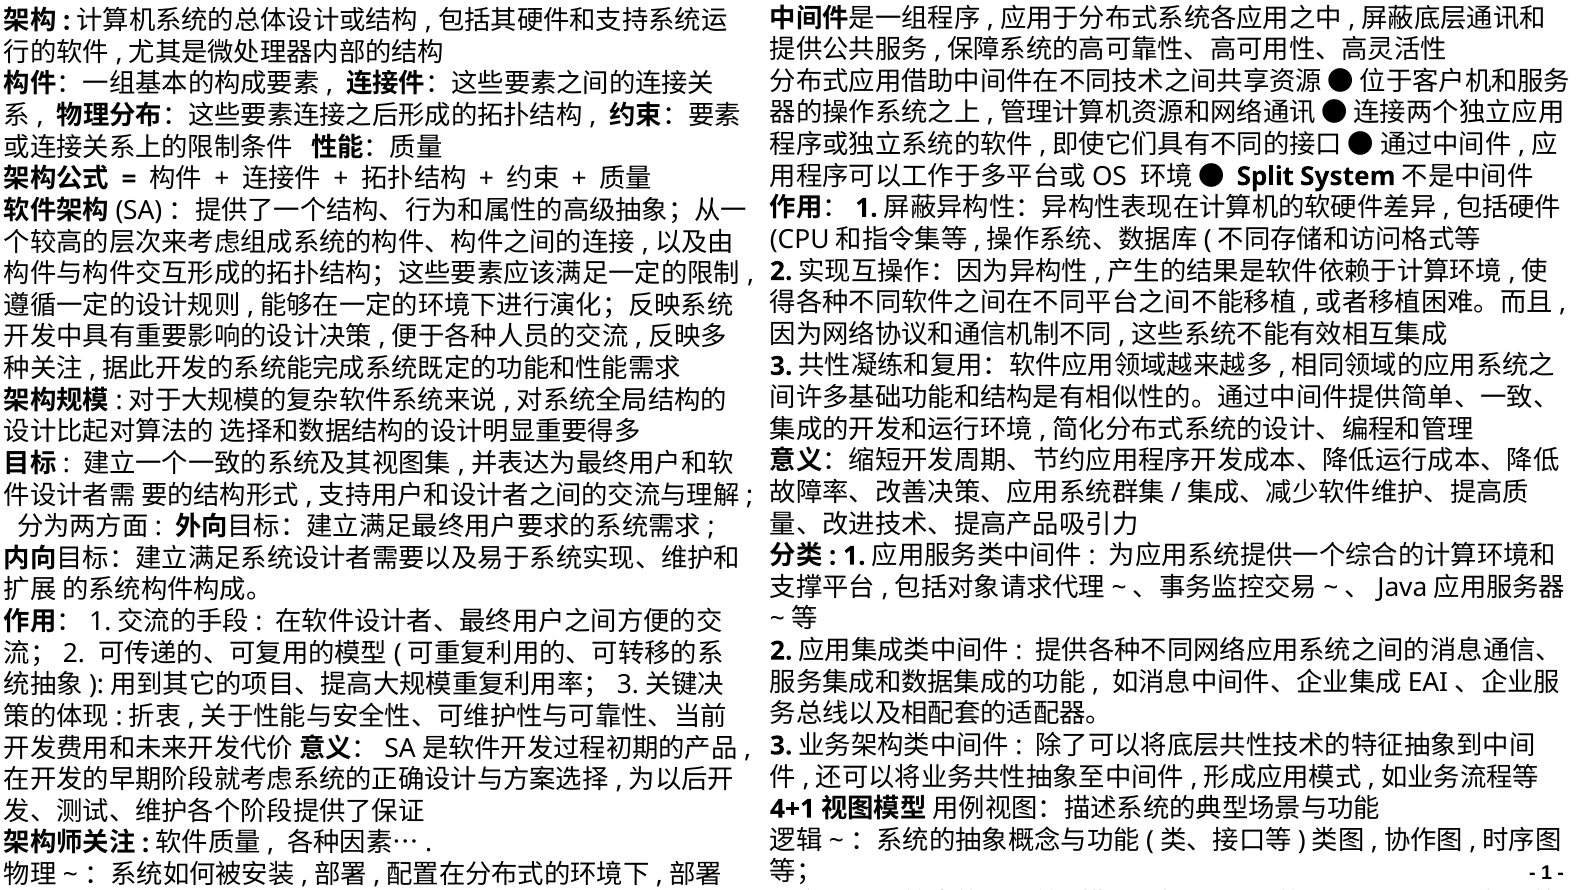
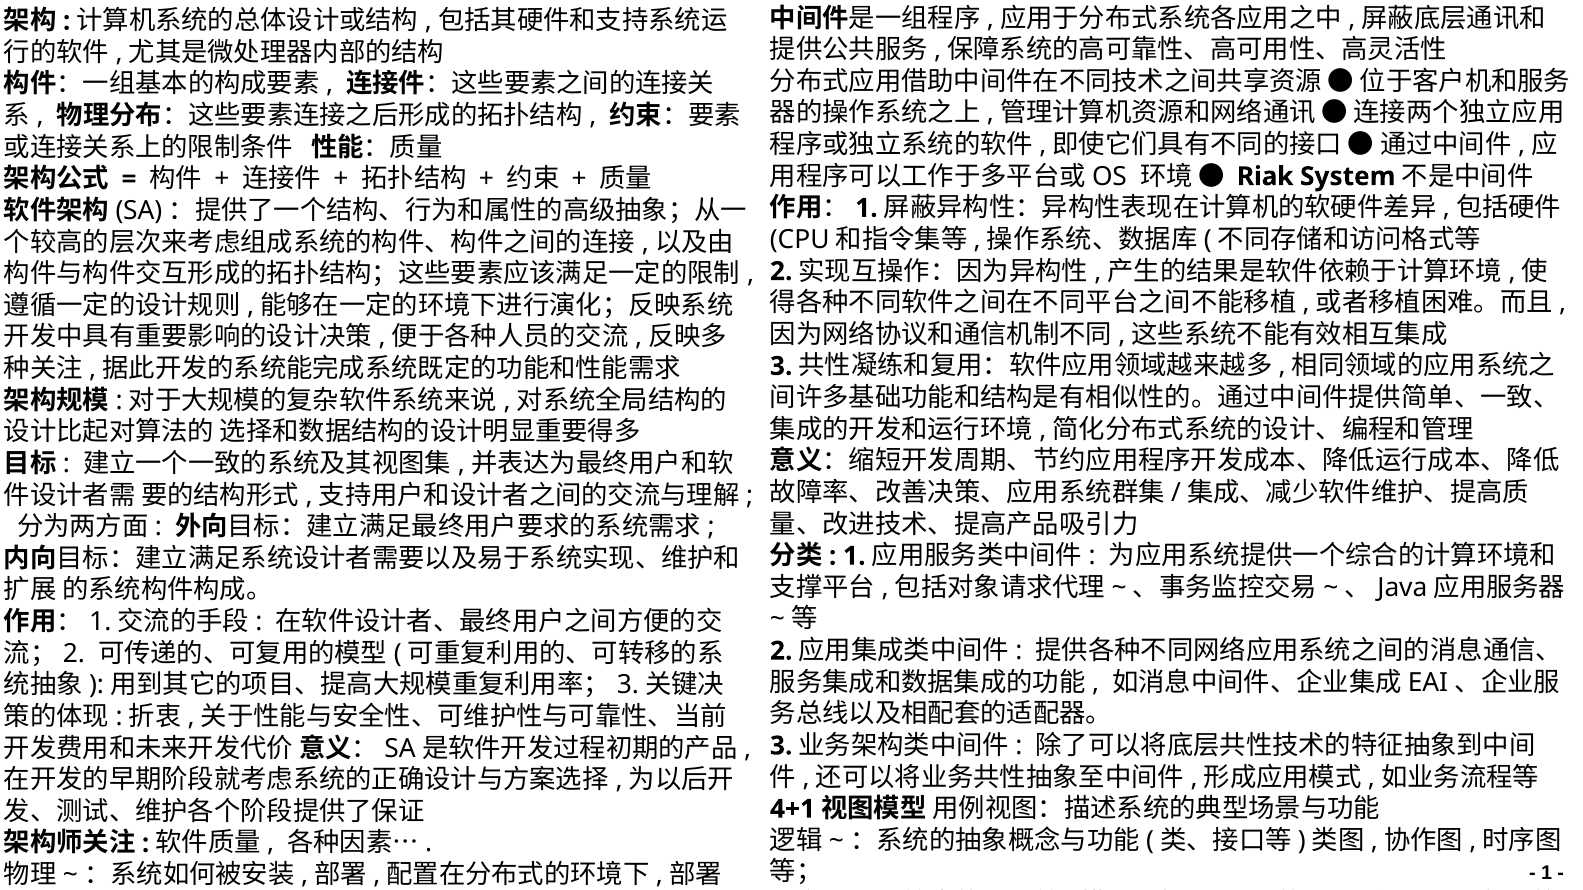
Split: Split -> Riak (1265, 177)
